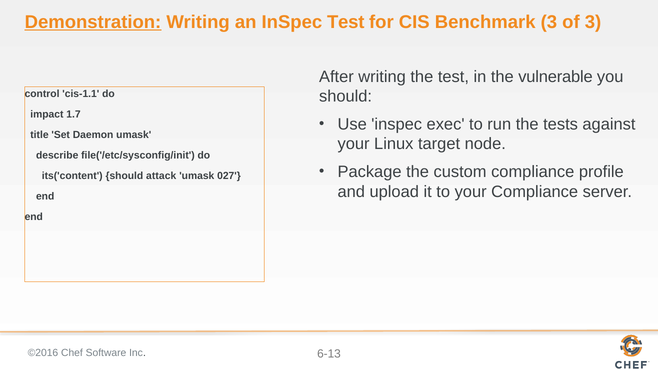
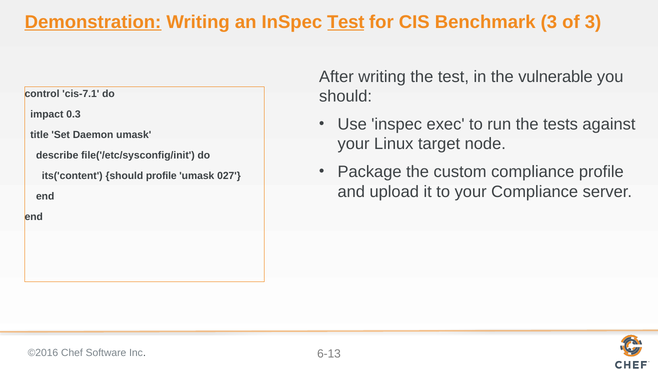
Test underline: none -> present (346, 22)
cis-1.1: cis-1.1 -> cis-7.1 (81, 94)
1.7: 1.7 -> 0.3 (73, 114)
should attack: attack -> profile (161, 176)
